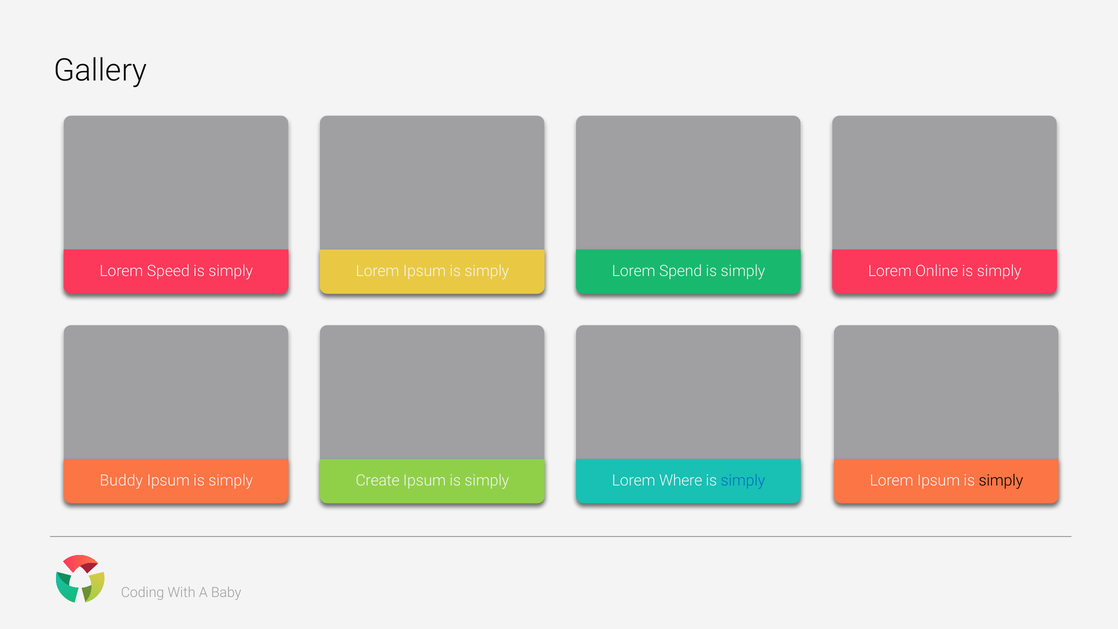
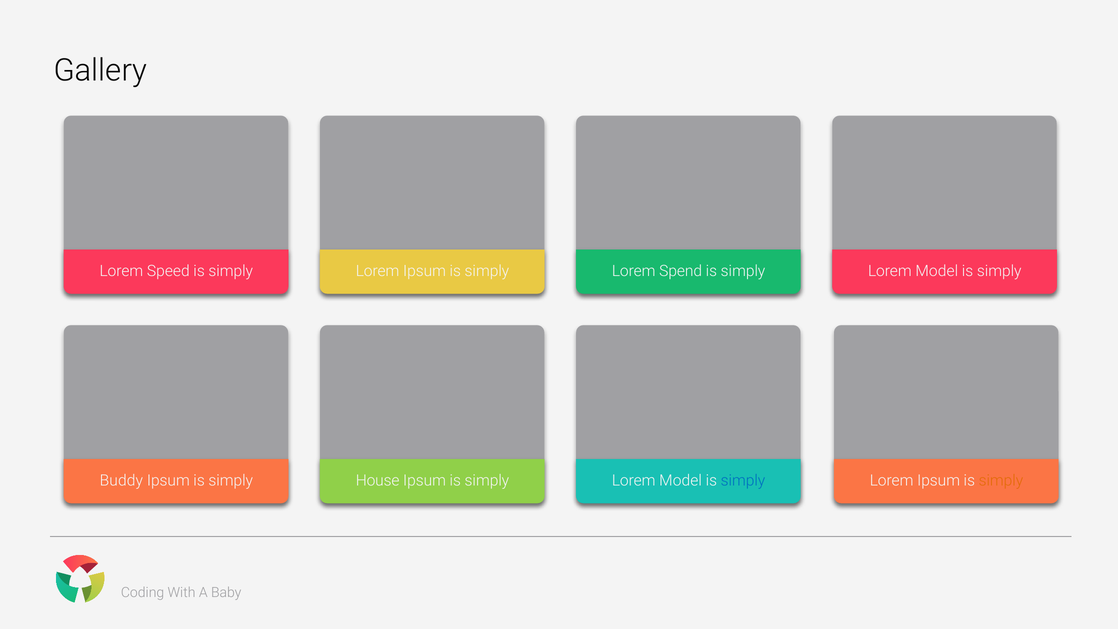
Online: Online -> Model (937, 271)
Create: Create -> House (378, 480)
Where: Where -> Model (681, 480)
simply colour: black -> orange (1001, 480)
